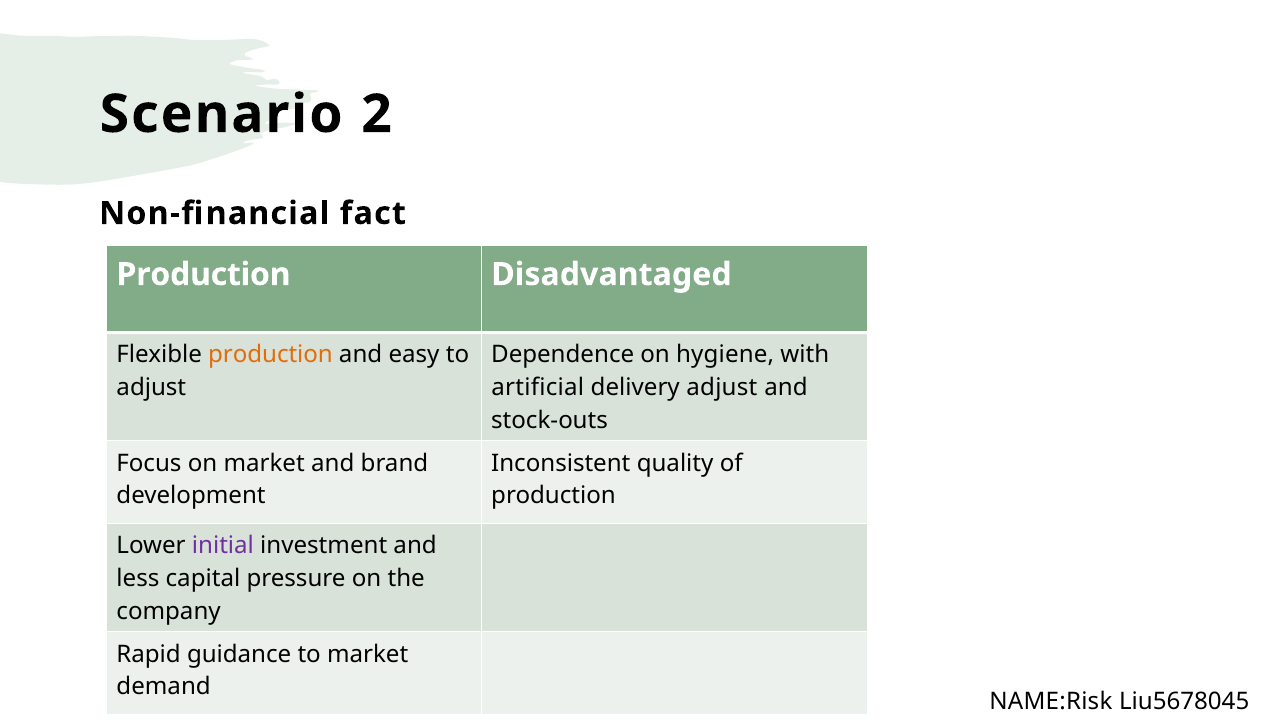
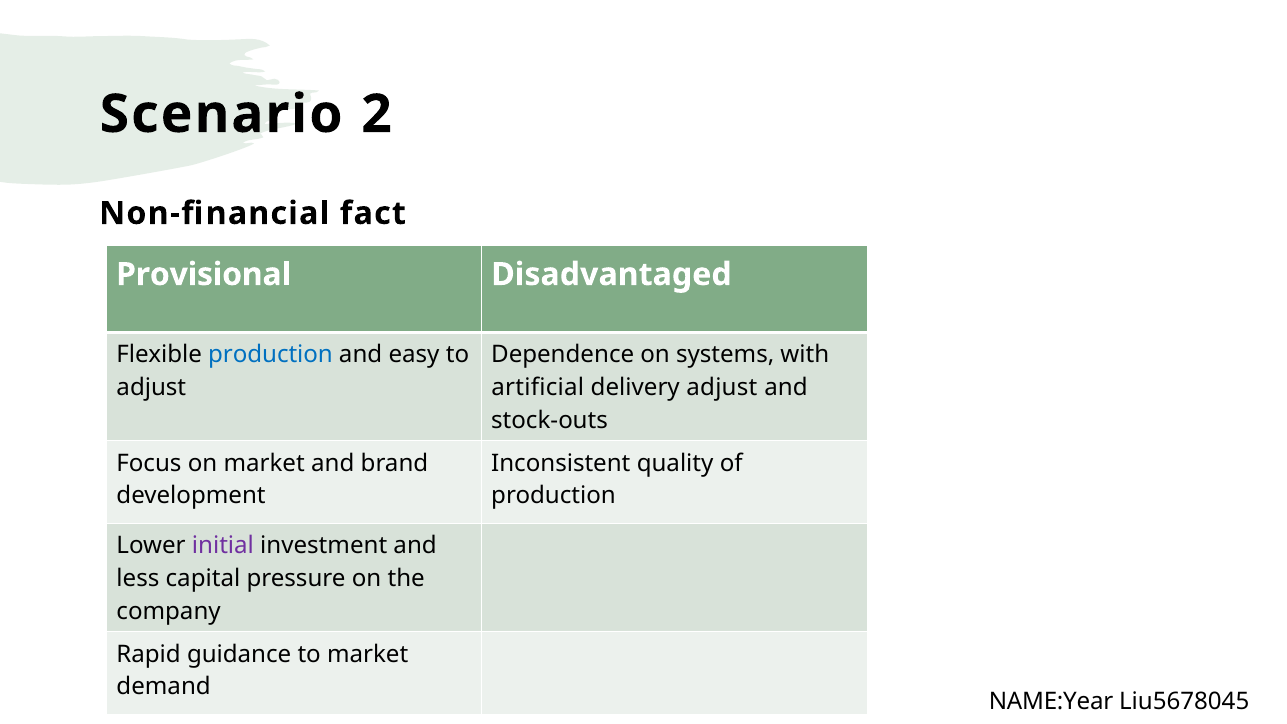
Production: Production -> Provisional (204, 274)
production colour: orange -> blue (270, 355)
hygiene: hygiene -> systems (725, 355)
NAME:Risk: NAME:Risk -> NAME:Year (1051, 701)
